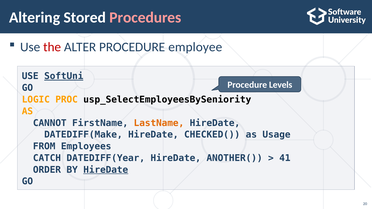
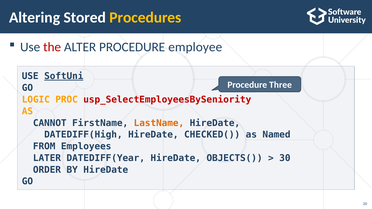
Procedures colour: pink -> yellow (145, 18)
Levels: Levels -> Three (281, 85)
usp_SelectEmployeesBySeniority colour: black -> red (167, 100)
DATEDIFF(Make: DATEDIFF(Make -> DATEDIFF(High (83, 135)
Usage: Usage -> Named (276, 135)
CATCH: CATCH -> LATER (47, 158)
ANOTHER(: ANOTHER( -> OBJECTS( (235, 158)
41: 41 -> 30 (285, 158)
HireDate underline: present -> none (106, 170)
